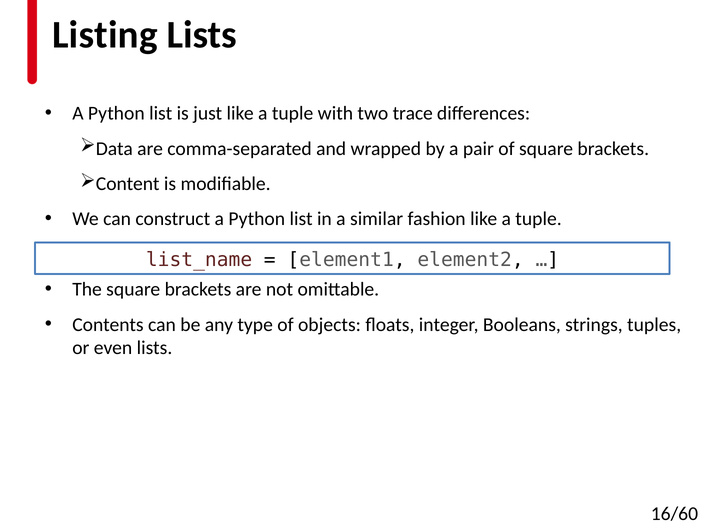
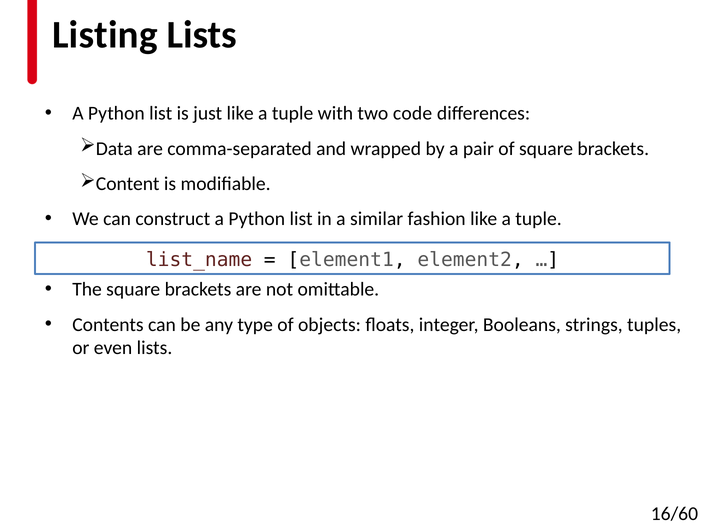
trace: trace -> code (413, 114)
